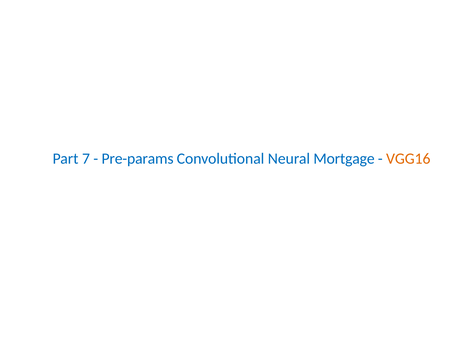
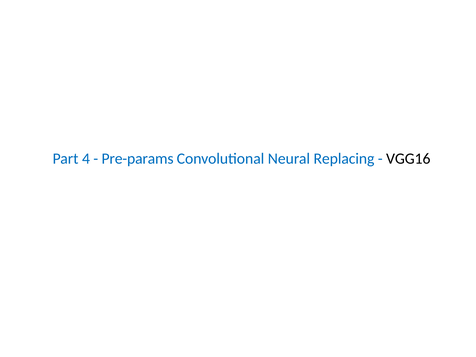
7: 7 -> 4 (86, 159)
Mortgage: Mortgage -> Replacing (344, 159)
VGG16 colour: orange -> black (408, 159)
